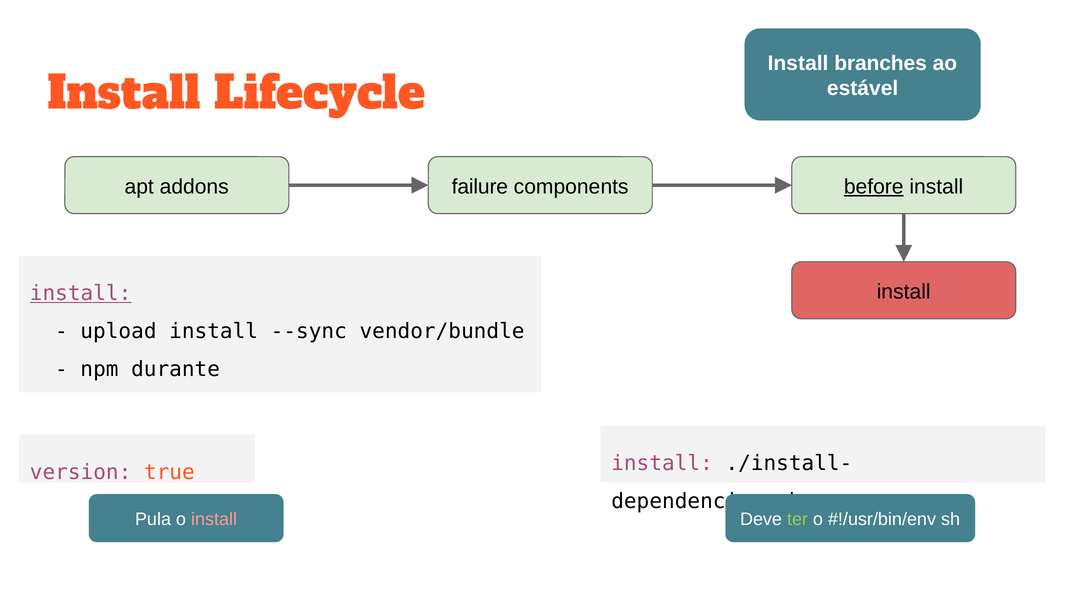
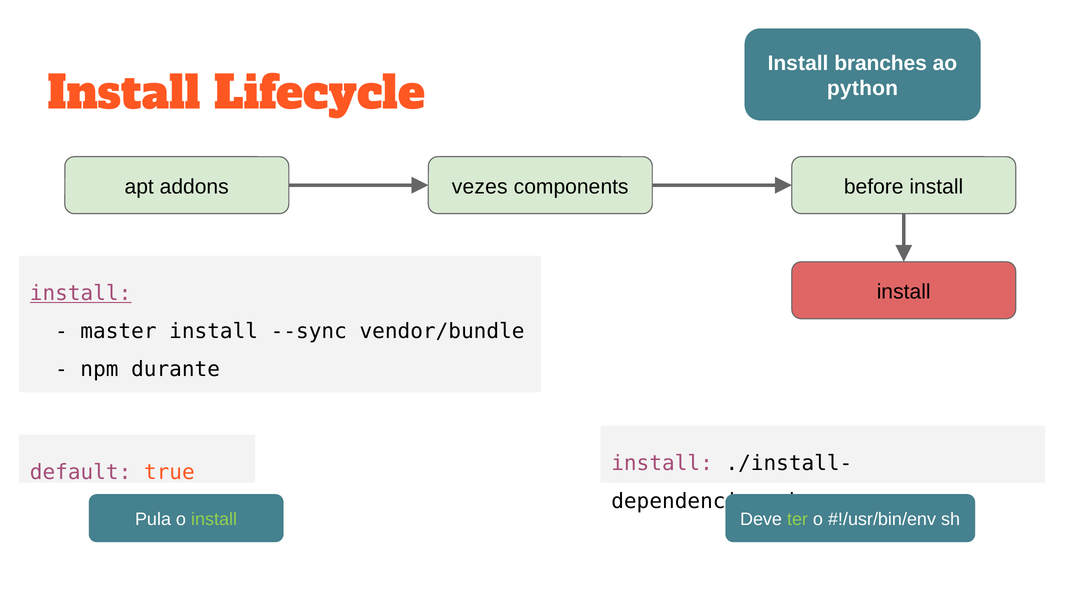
estável: estável -> python (863, 88)
failure: failure -> vezes (480, 186)
before underline: present -> none (874, 186)
upload: upload -> master (118, 331)
version: version -> default (81, 472)
install colour: pink -> light green (214, 519)
